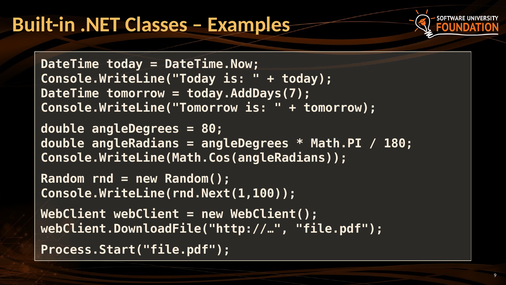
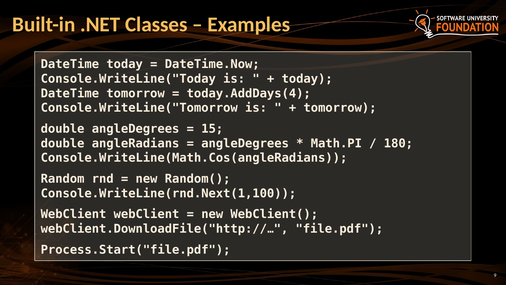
today.AddDays(7: today.AddDays(7 -> today.AddDays(4 (249, 93)
80: 80 -> 15 (212, 129)
